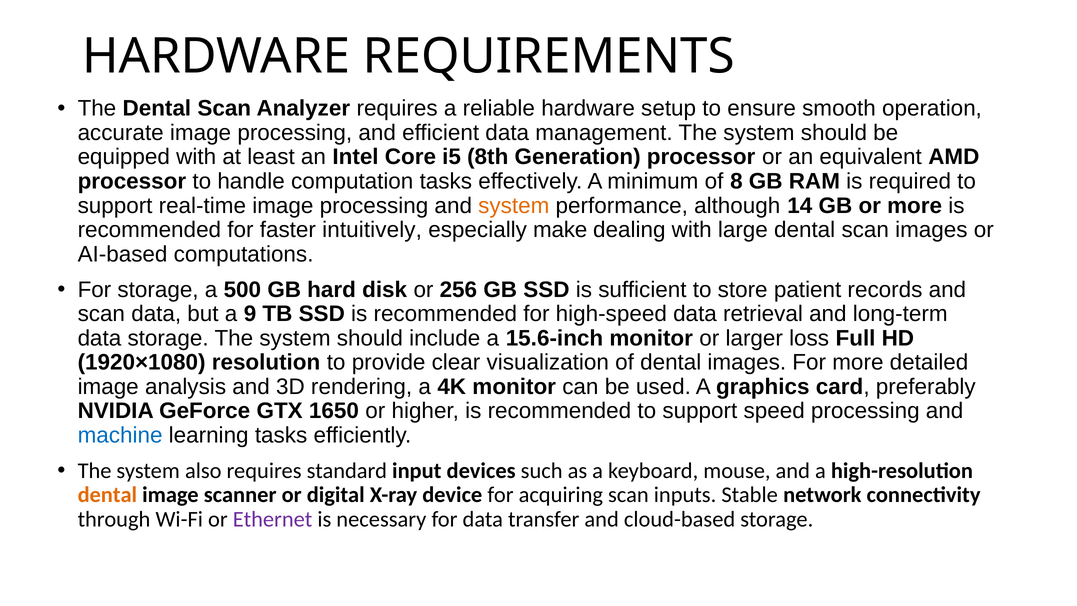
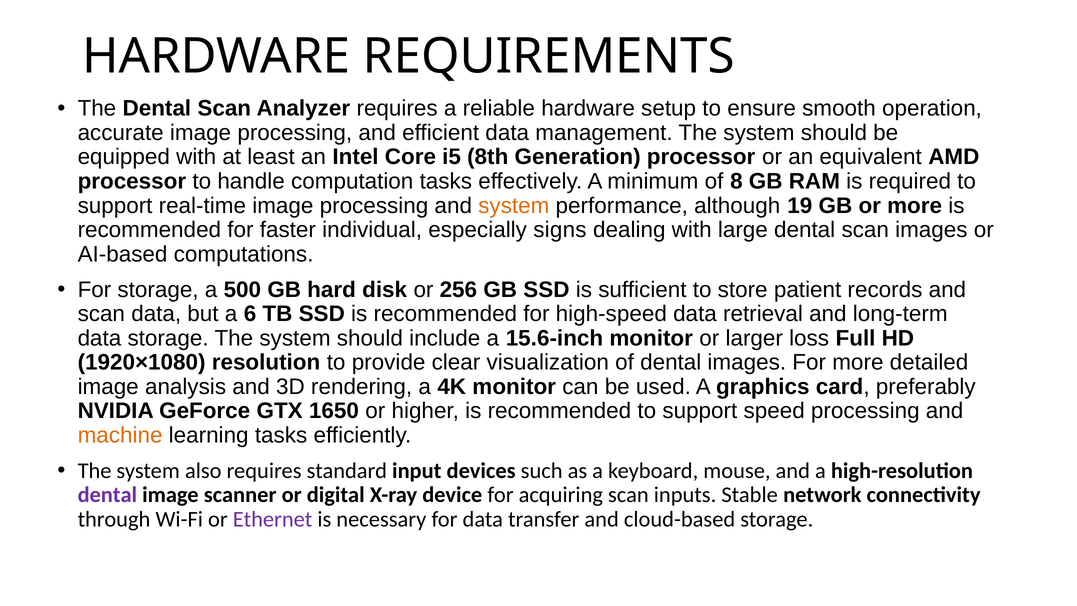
14: 14 -> 19 (800, 206)
intuitively: intuitively -> individual (372, 230)
make: make -> signs (560, 230)
9: 9 -> 6 (250, 314)
machine colour: blue -> orange (120, 435)
dental colour: orange -> purple (107, 495)
